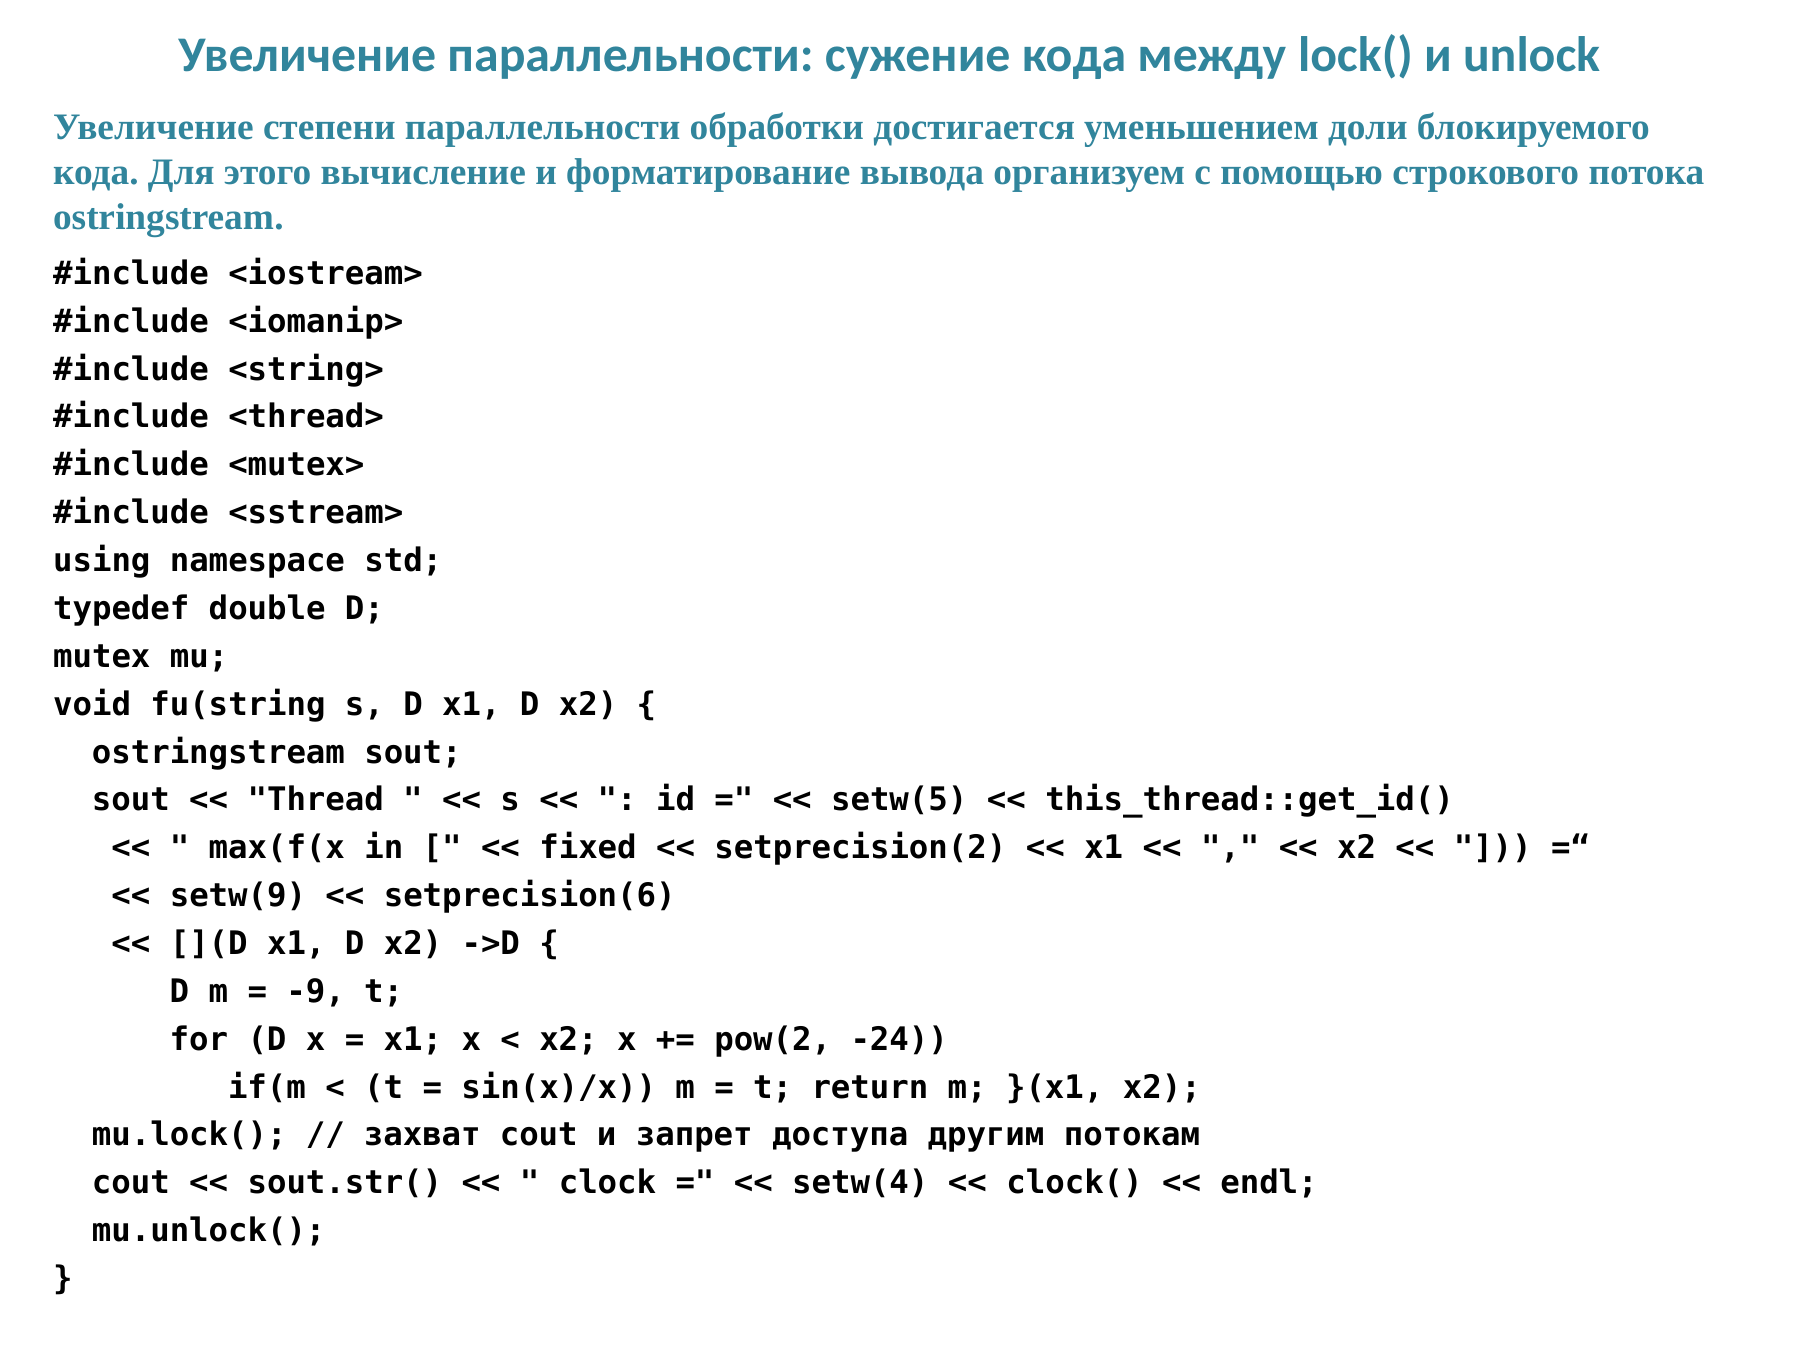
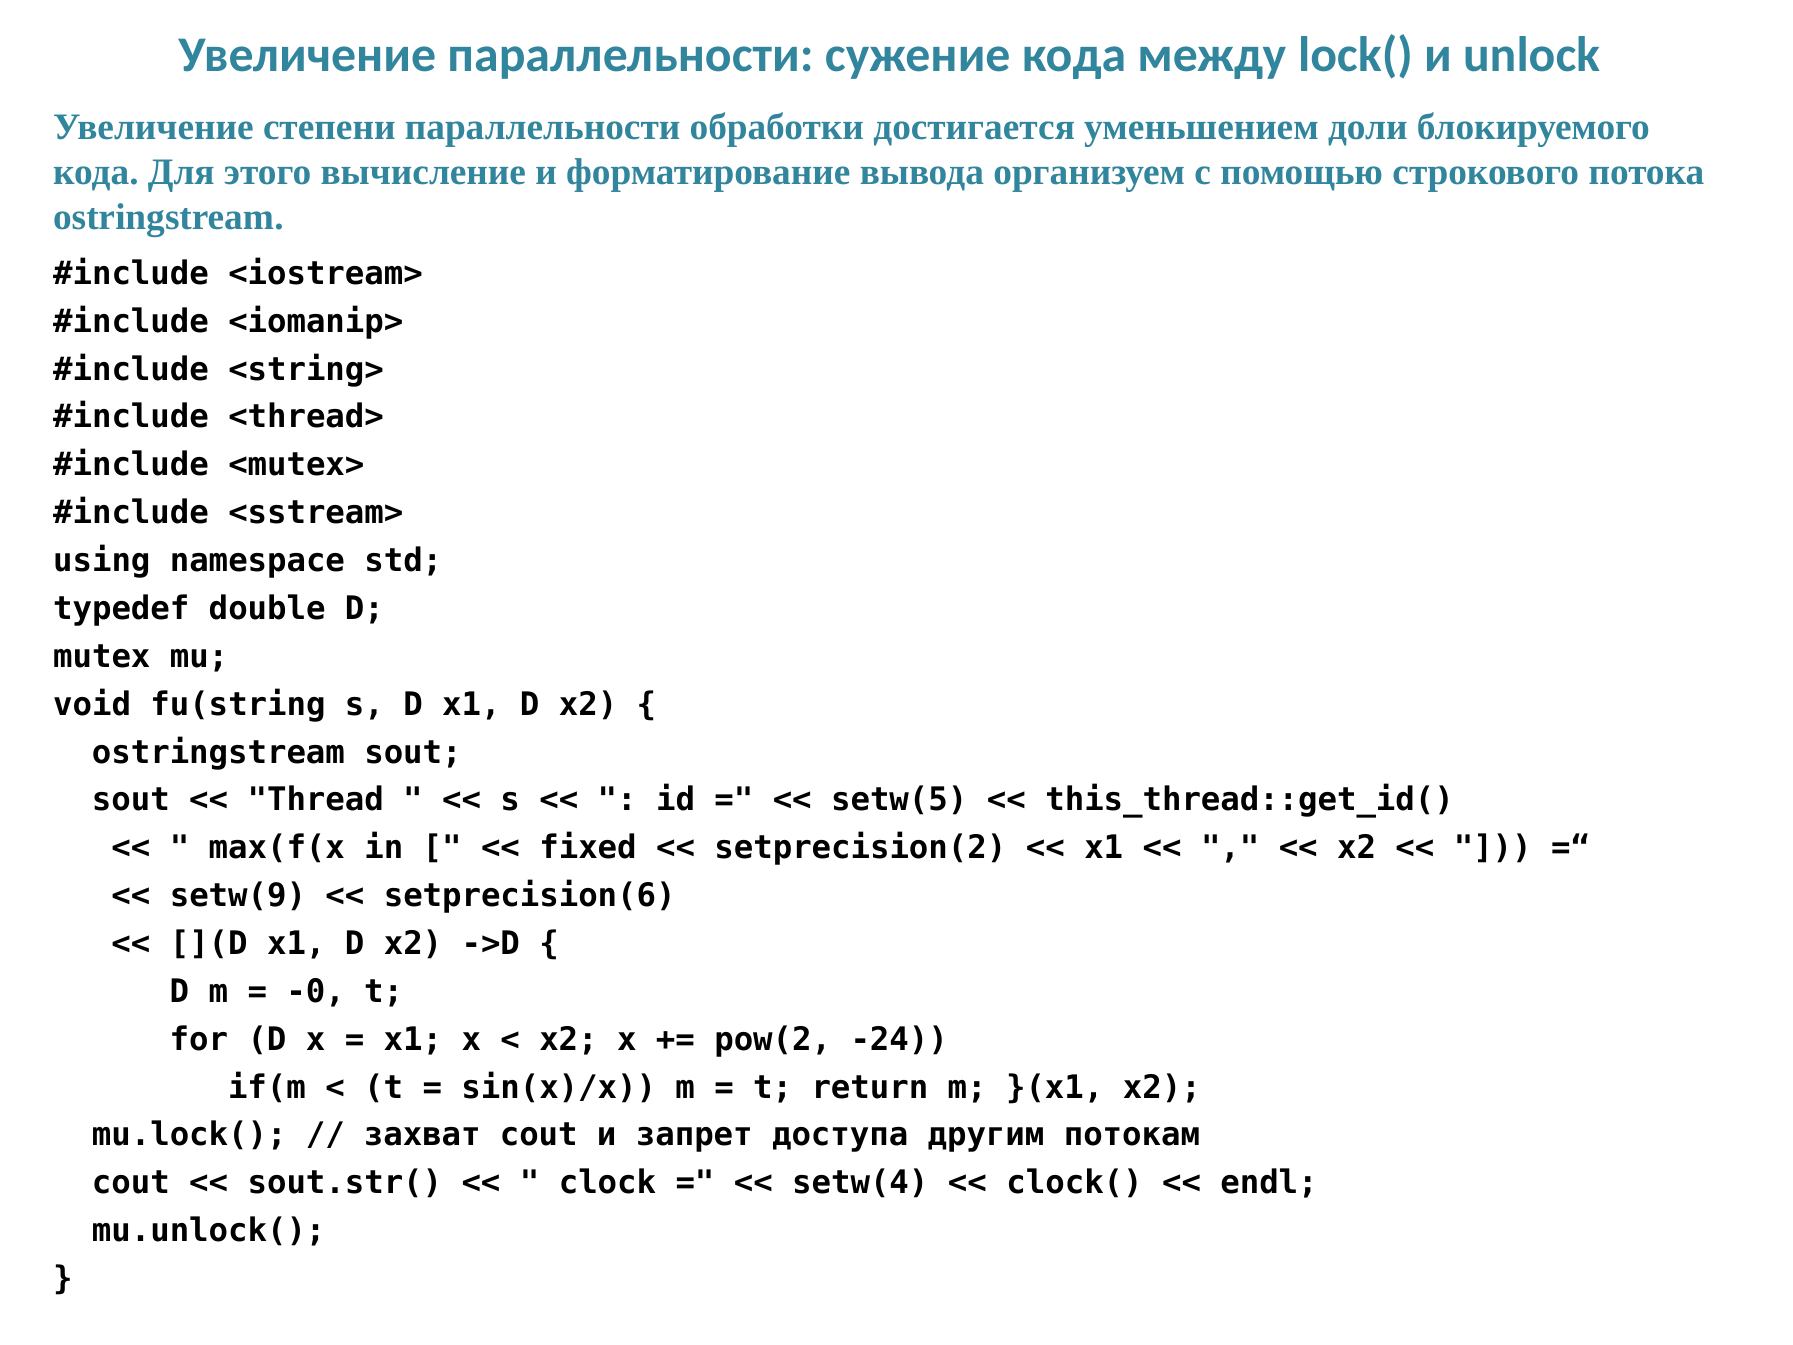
-9: -9 -> -0 (316, 991)
